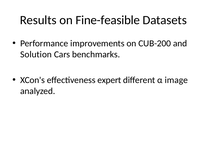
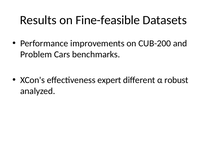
Solution: Solution -> Problem (36, 54)
image: image -> robust (176, 80)
